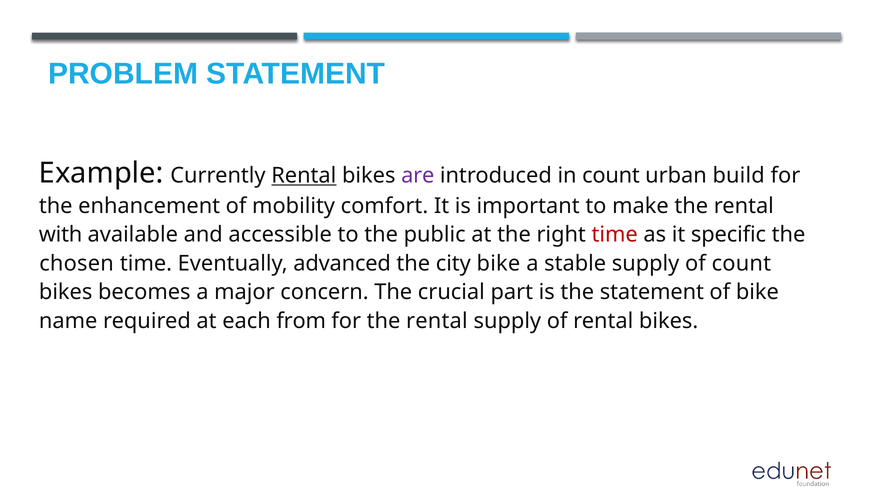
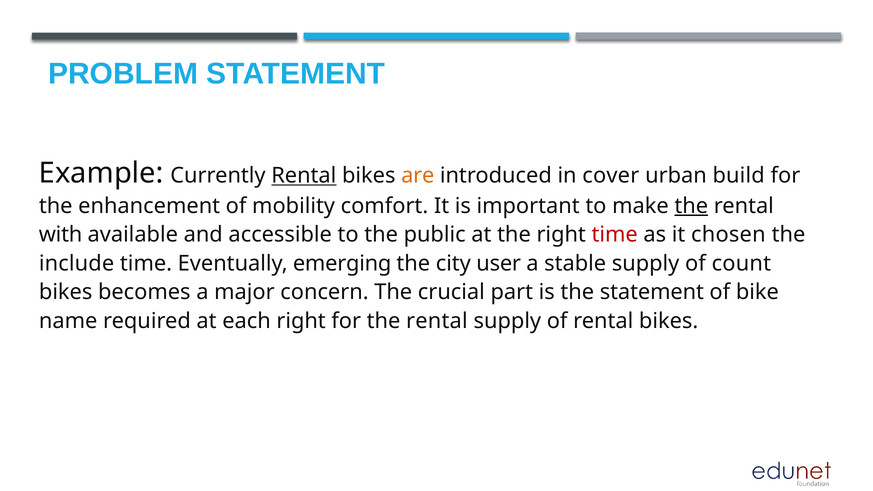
are colour: purple -> orange (418, 176)
in count: count -> cover (611, 176)
the underline: none -> present (691, 206)
specific: specific -> chosen (728, 235)
chosen: chosen -> include (77, 263)
advanced: advanced -> emerging (342, 263)
city bike: bike -> user (499, 263)
each from: from -> right (301, 321)
